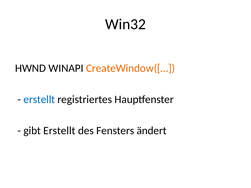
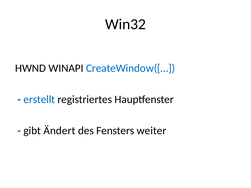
CreateWindow([… colour: orange -> blue (131, 68)
gibt Erstellt: Erstellt -> Ändert (59, 131)
ändert: ändert -> weiter (152, 131)
